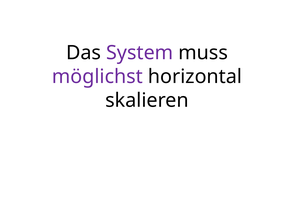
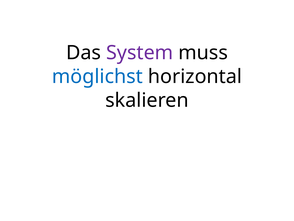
möglichst colour: purple -> blue (97, 76)
